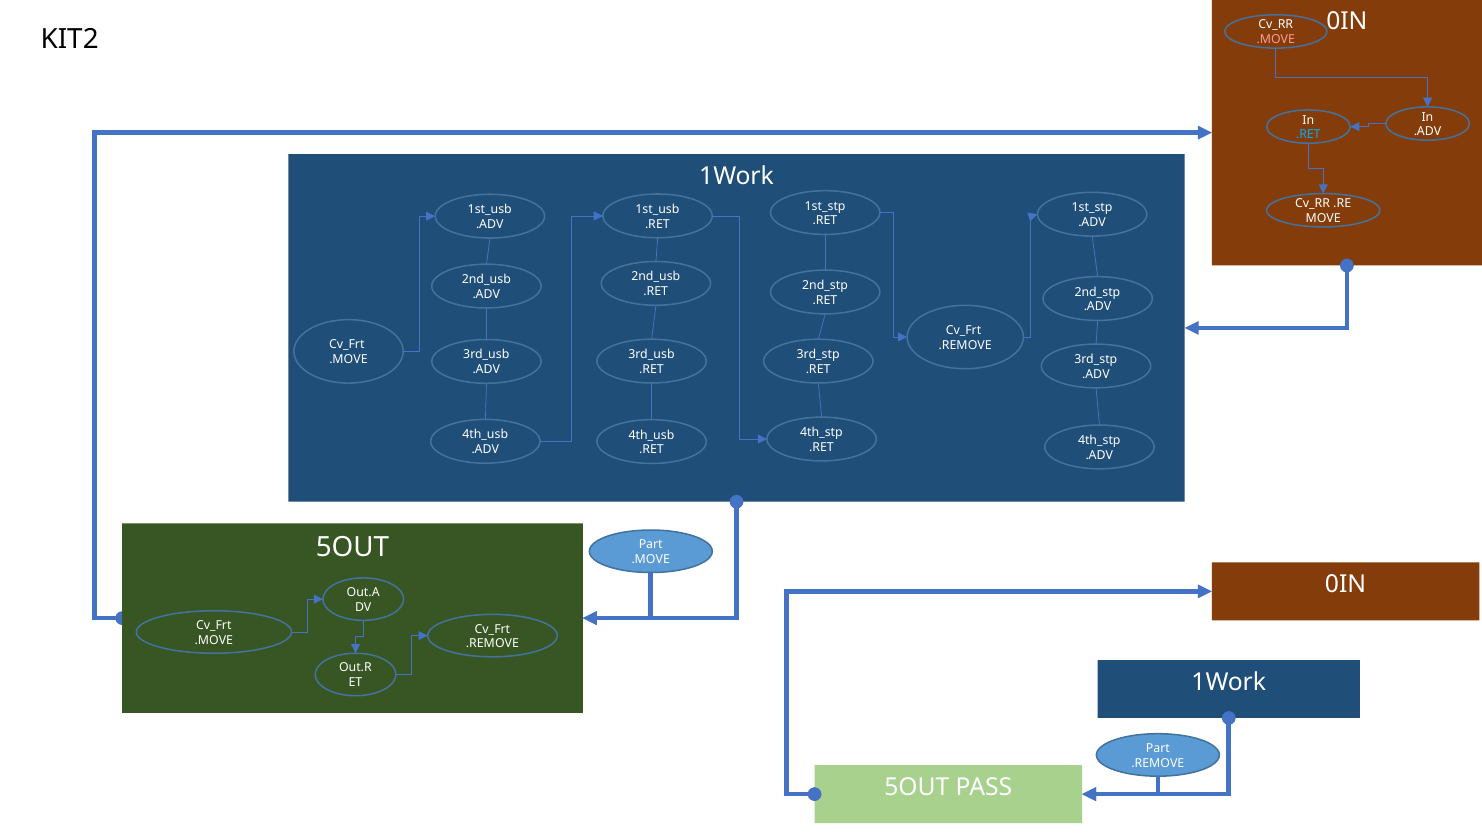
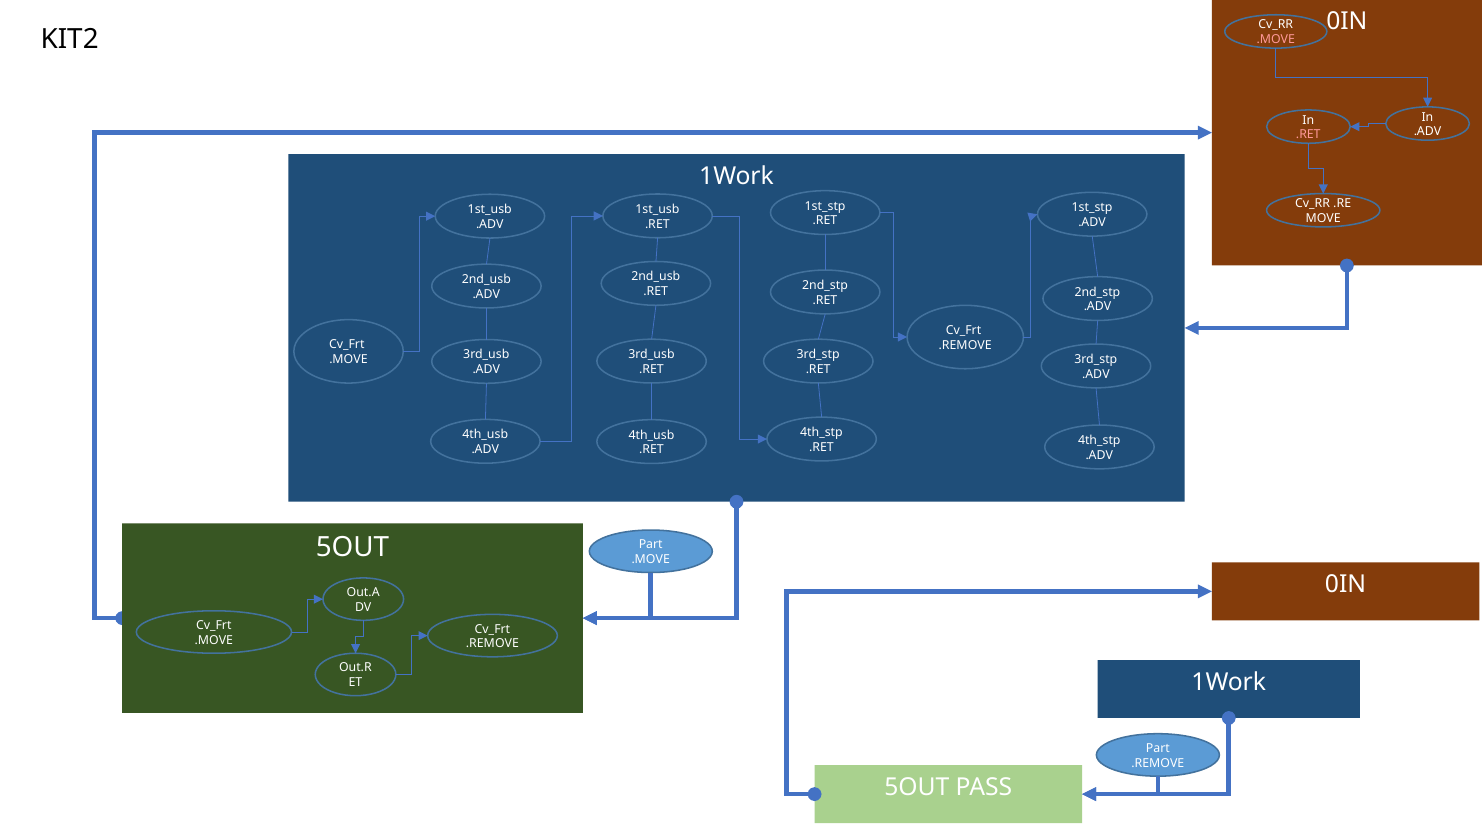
.RET colour: light blue -> pink (1308, 135)
